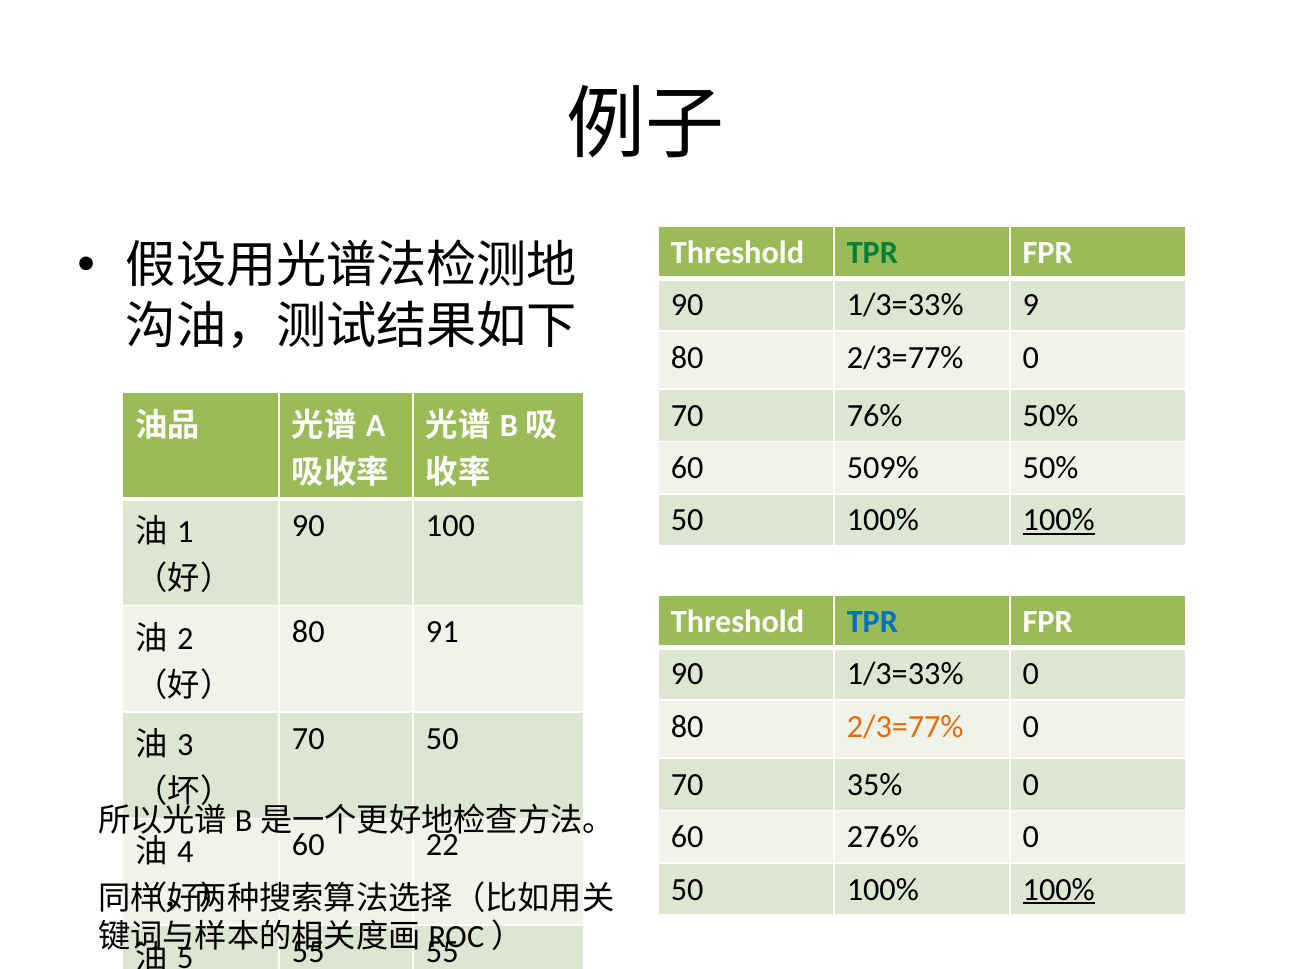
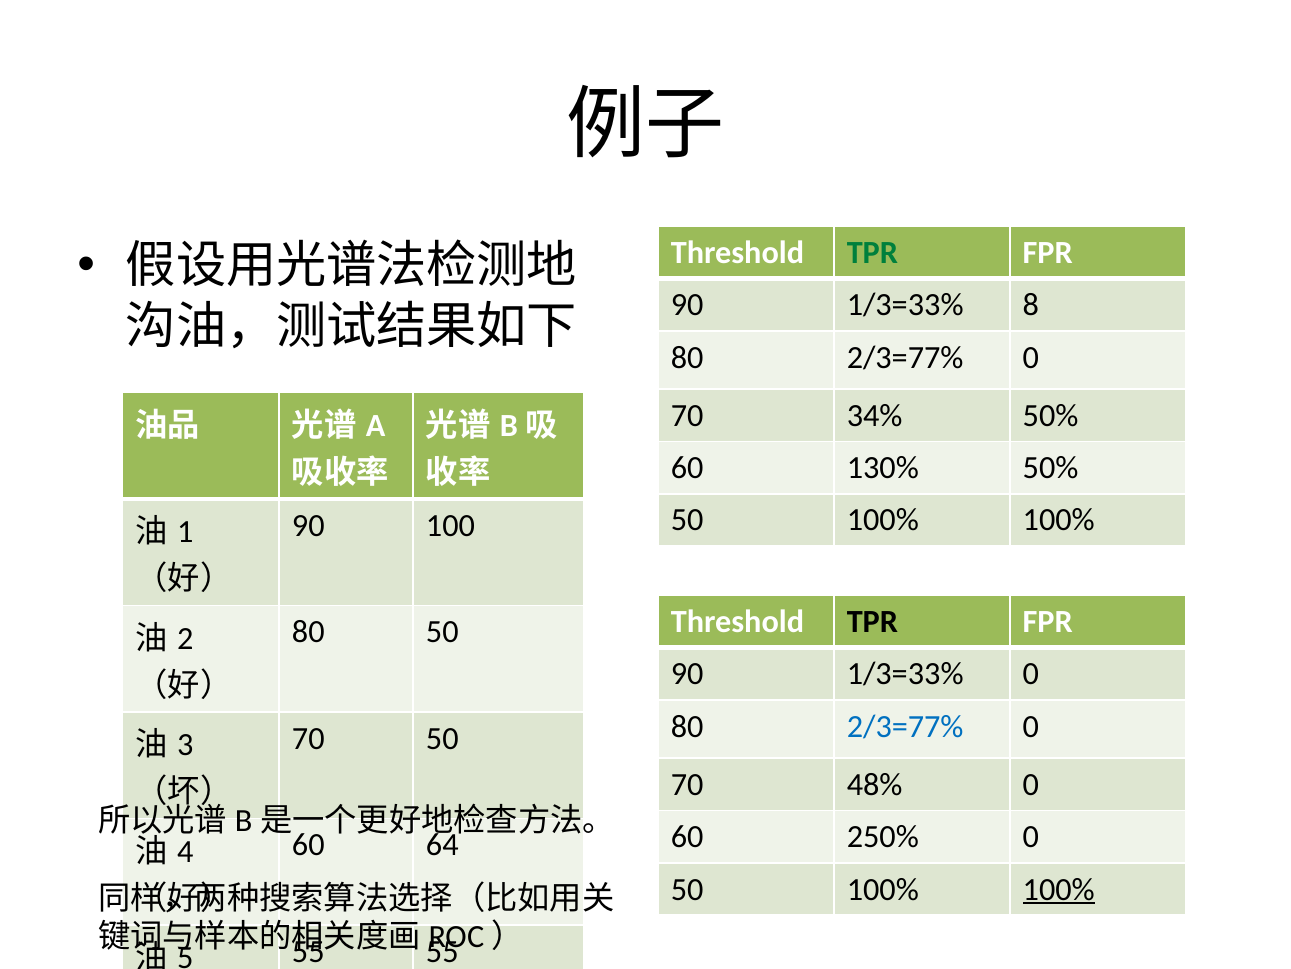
9: 9 -> 8 (1031, 305)
76%: 76% -> 34% (875, 415)
509%: 509% -> 130% (883, 468)
100% underline: present -> none (1059, 520)
TPR colour: blue -> black (872, 621)
80 91: 91 -> 50 (442, 632)
2/3=77% colour: orange -> blue (905, 726)
35%: 35% -> 48% (875, 784)
276%: 276% -> 250% (883, 836)
22: 22 -> 64 (442, 844)
